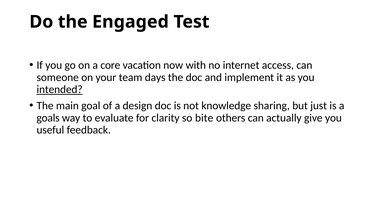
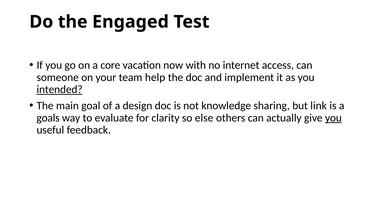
days: days -> help (155, 77)
just: just -> link (319, 105)
bite: bite -> else (204, 118)
you underline: none -> present (333, 118)
